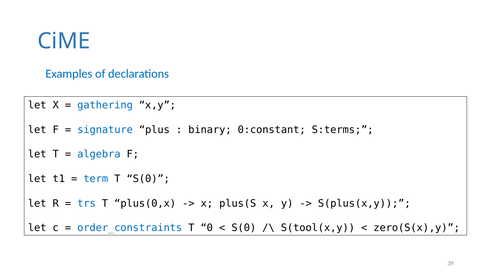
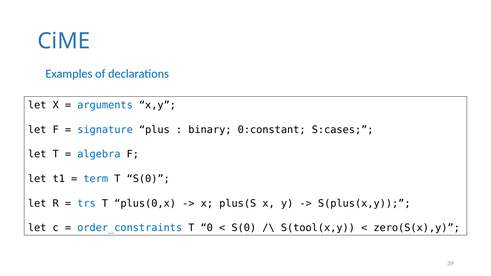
gathering: gathering -> arguments (105, 105)
S:terms: S:terms -> S:cases (343, 130)
